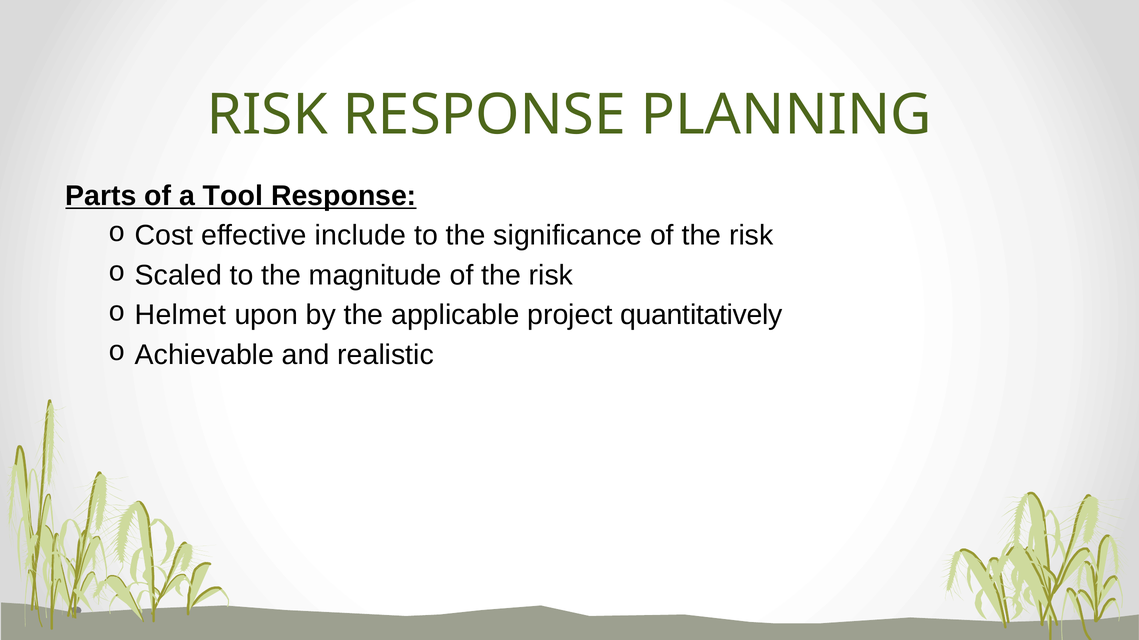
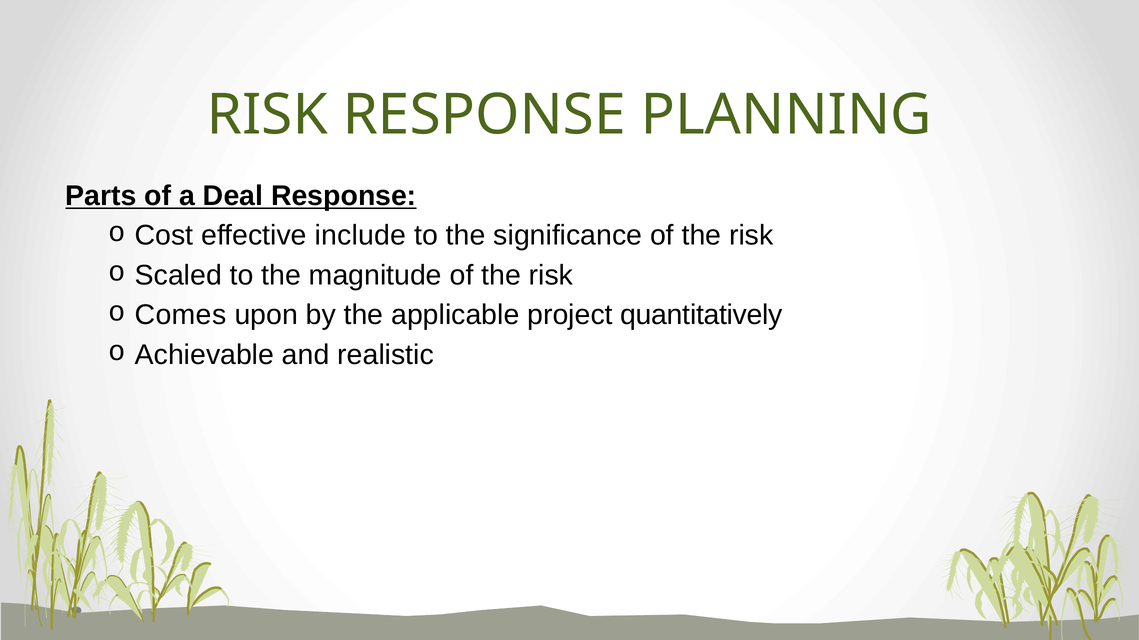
Tool: Tool -> Deal (233, 196)
Helmet: Helmet -> Comes (181, 315)
